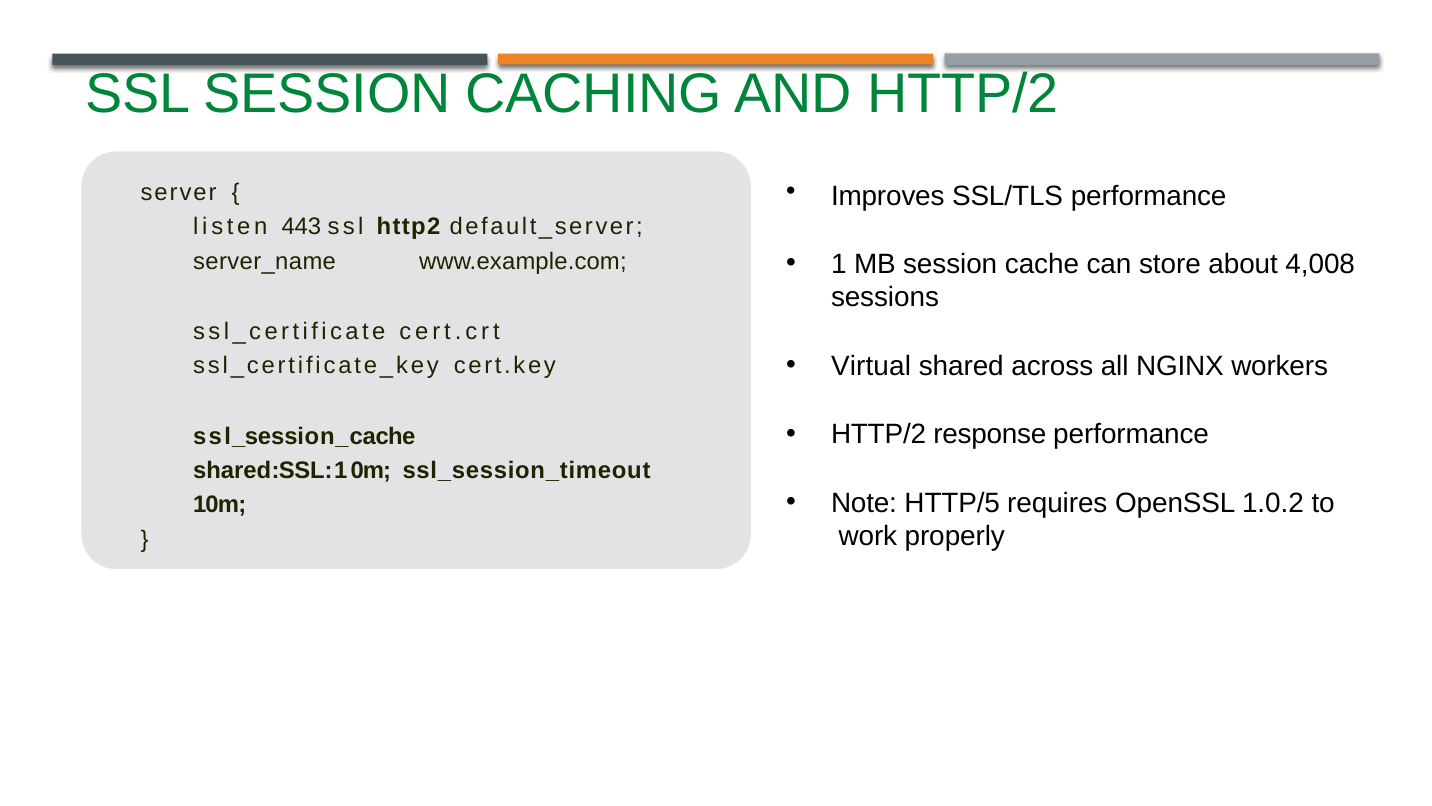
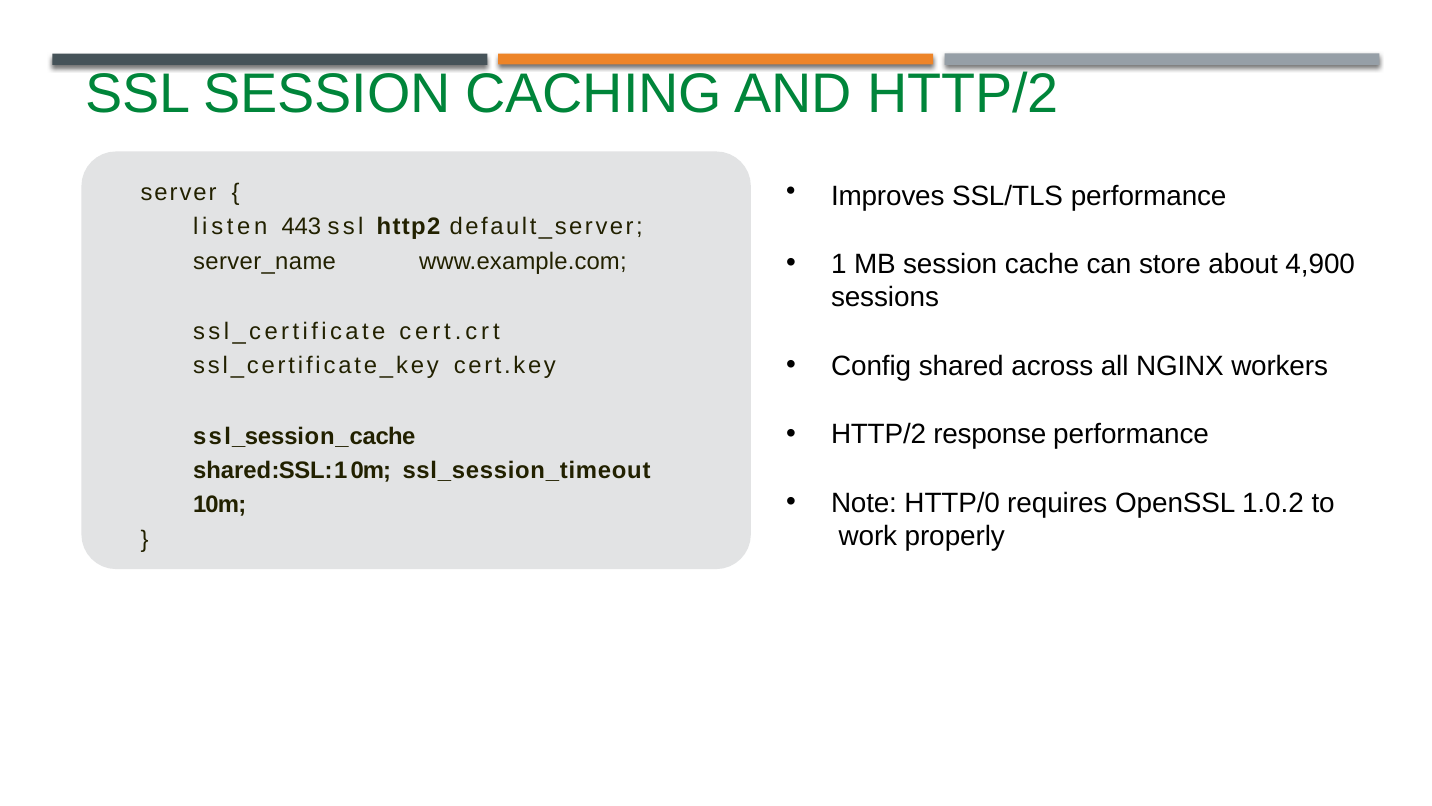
4,008: 4,008 -> 4,900 (1320, 264)
Virtual: Virtual -> Config (871, 366)
HTTP/5: HTTP/5 -> HTTP/0 (952, 503)
